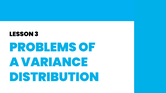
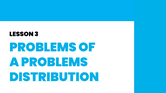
A VARIANCE: VARIANCE -> PROBLEMS (54, 63)
